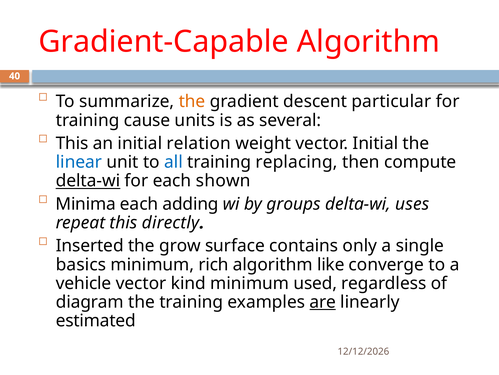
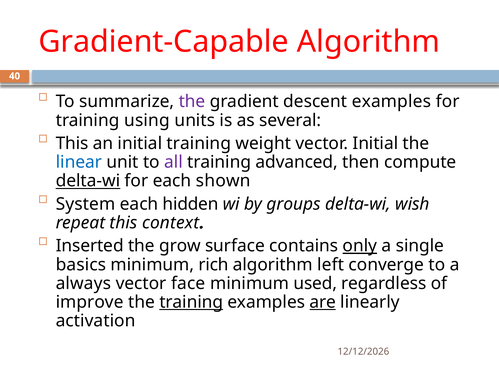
the colour: orange -> purple (192, 101)
descent particular: particular -> examples (391, 101)
cause: cause -> using (147, 120)
initial relation: relation -> training (199, 143)
all colour: blue -> purple (174, 162)
replacing: replacing -> advanced (297, 162)
Minima: Minima -> System (86, 204)
adding: adding -> hidden (191, 204)
uses: uses -> wish (412, 204)
directly: directly -> context (171, 222)
only underline: none -> present (360, 245)
like: like -> left (331, 264)
vehicle: vehicle -> always (83, 283)
kind: kind -> face (188, 283)
diagram: diagram -> improve (90, 302)
training underline: none -> present (191, 302)
estimated: estimated -> activation (96, 320)
